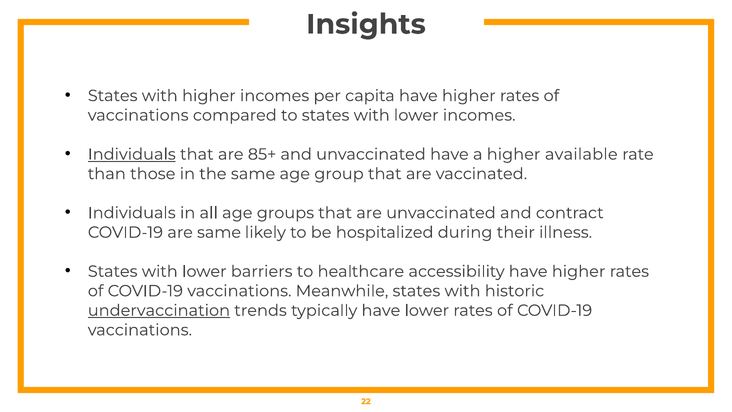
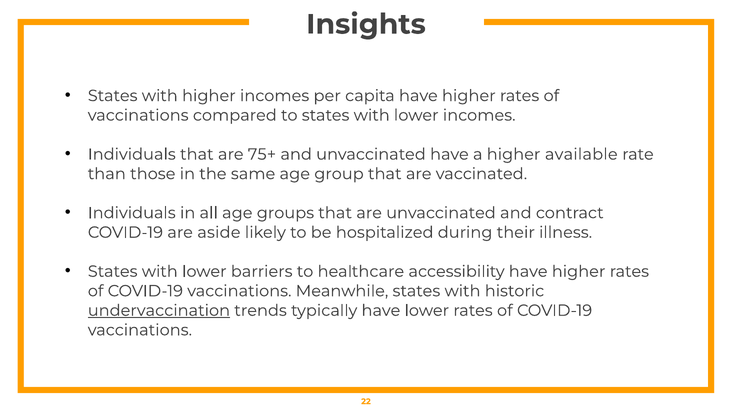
Individuals underline: present -> none (132, 154)
85+: 85+ -> 75+ (262, 154)
are same: same -> aside (219, 232)
